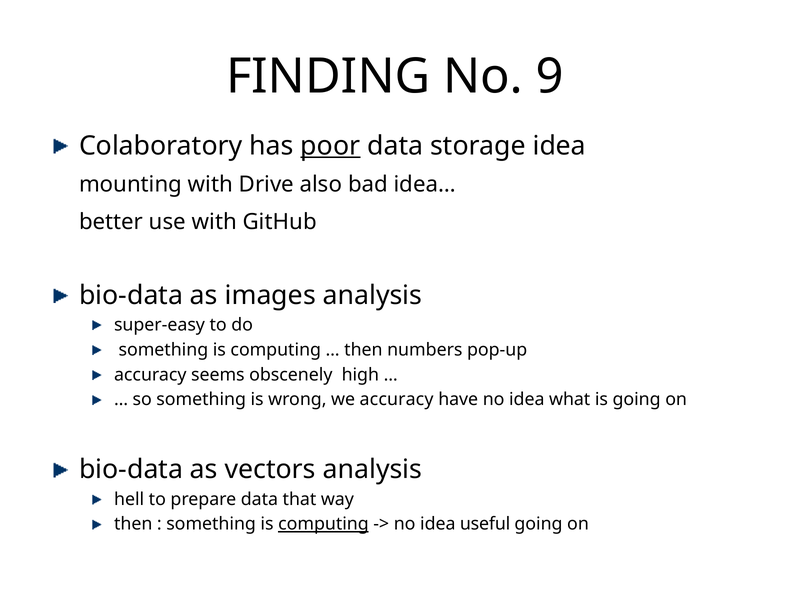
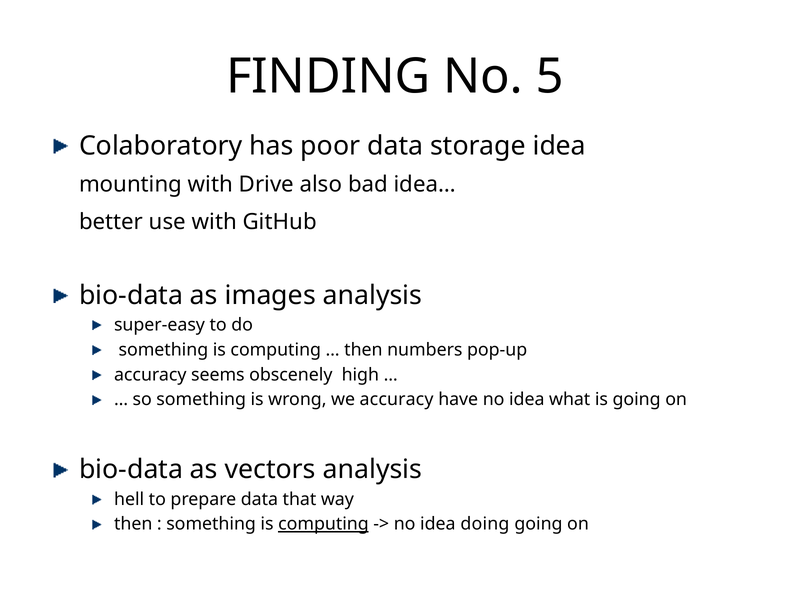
9: 9 -> 5 (550, 76)
poor underline: present -> none (330, 146)
useful: useful -> doing (485, 524)
